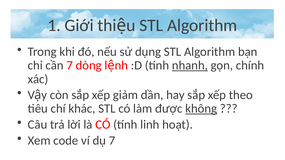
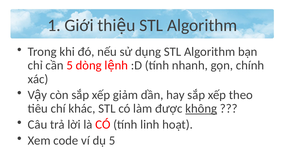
cần 7: 7 -> 5 (70, 65)
nhanh underline: present -> none (190, 65)
dụ 7: 7 -> 5 (112, 141)
